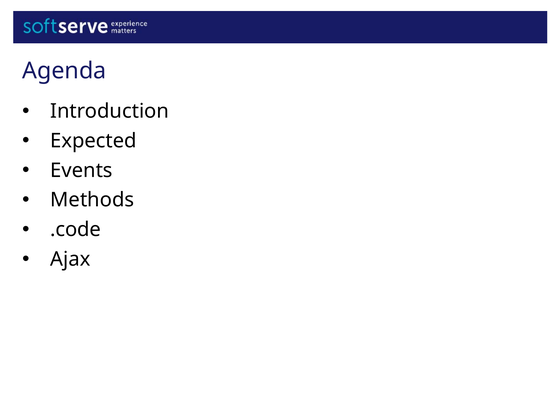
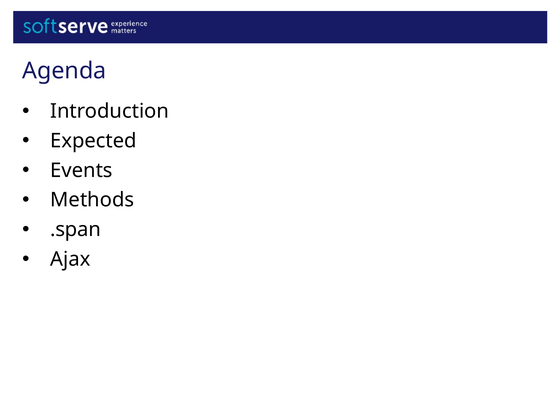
.code: .code -> .span (76, 230)
